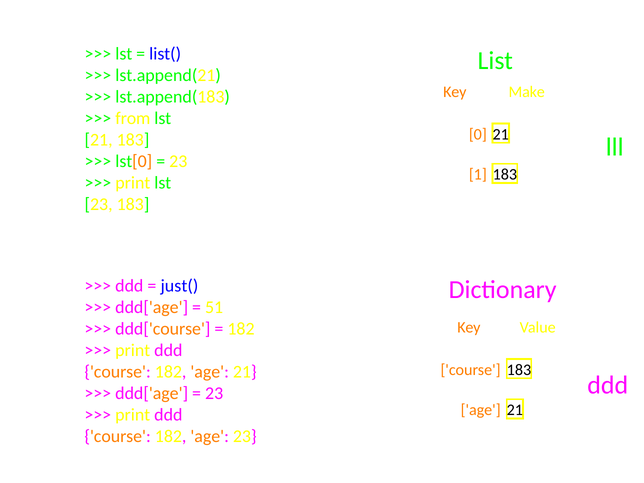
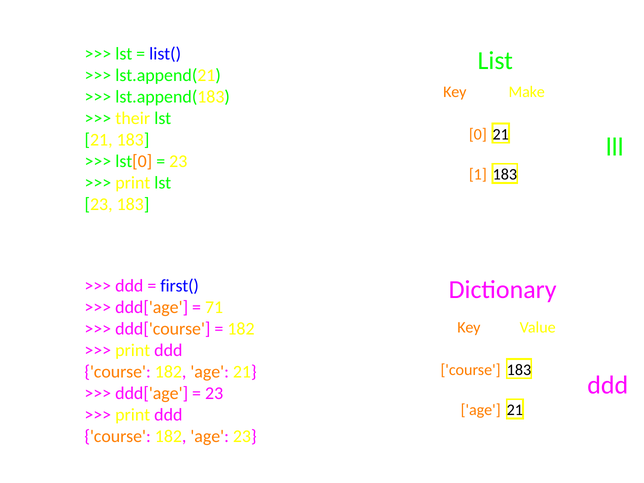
from: from -> their (133, 118)
just(: just( -> first( (180, 286)
51: 51 -> 71 (214, 307)
